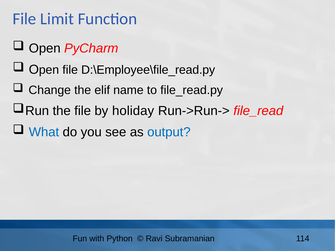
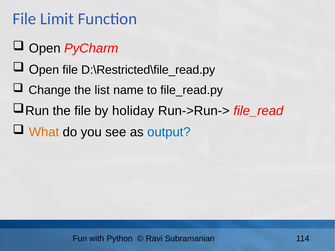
D:\Employee\file_read.py: D:\Employee\file_read.py -> D:\Restricted\file_read.py (148, 70)
elif: elif -> list (102, 90)
What colour: blue -> orange (44, 132)
